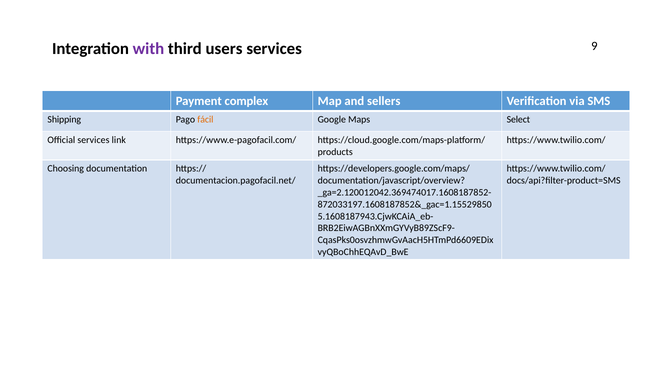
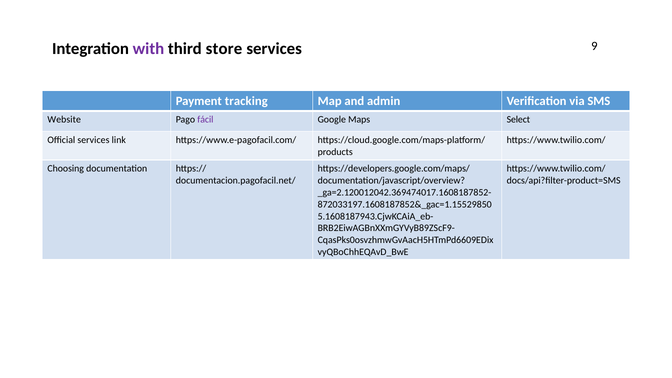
users: users -> store (224, 49)
complex: complex -> tracking (246, 101)
sellers: sellers -> admin (384, 101)
Shipping: Shipping -> Website (64, 120)
fácil colour: orange -> purple (205, 120)
